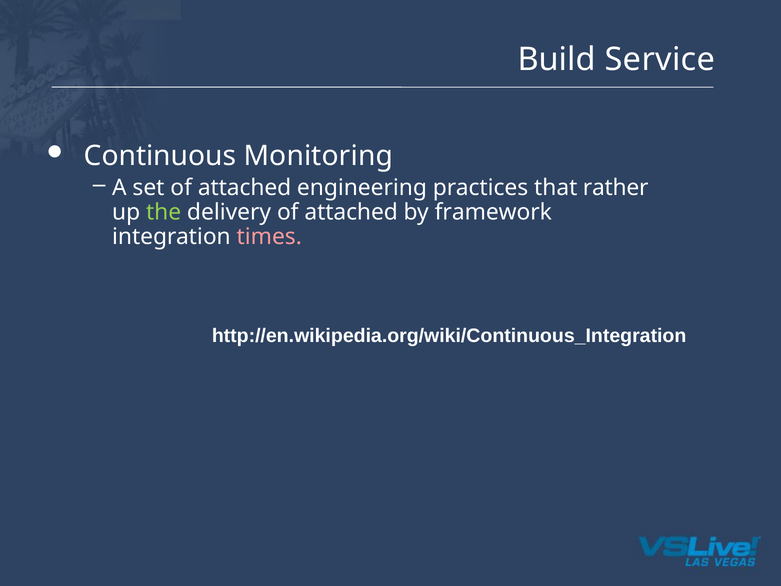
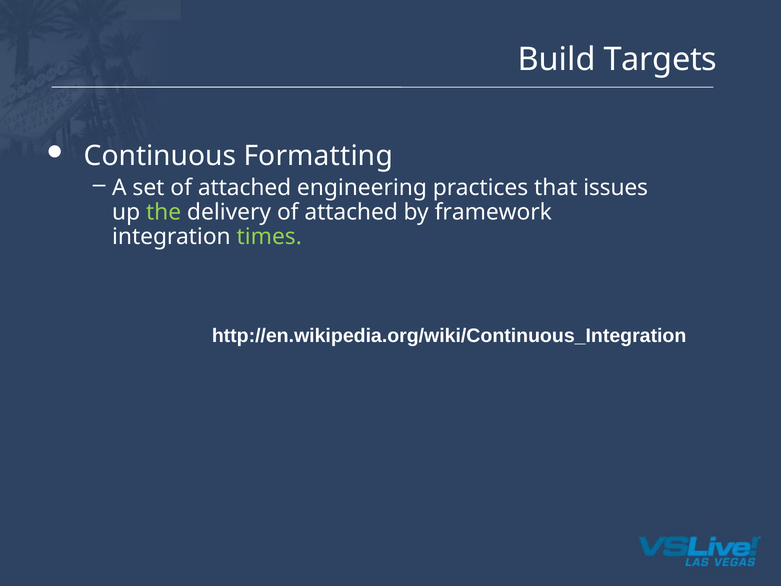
Service: Service -> Targets (660, 59)
Monitoring: Monitoring -> Formatting (318, 156)
rather: rather -> issues (616, 187)
times colour: pink -> light green (269, 237)
